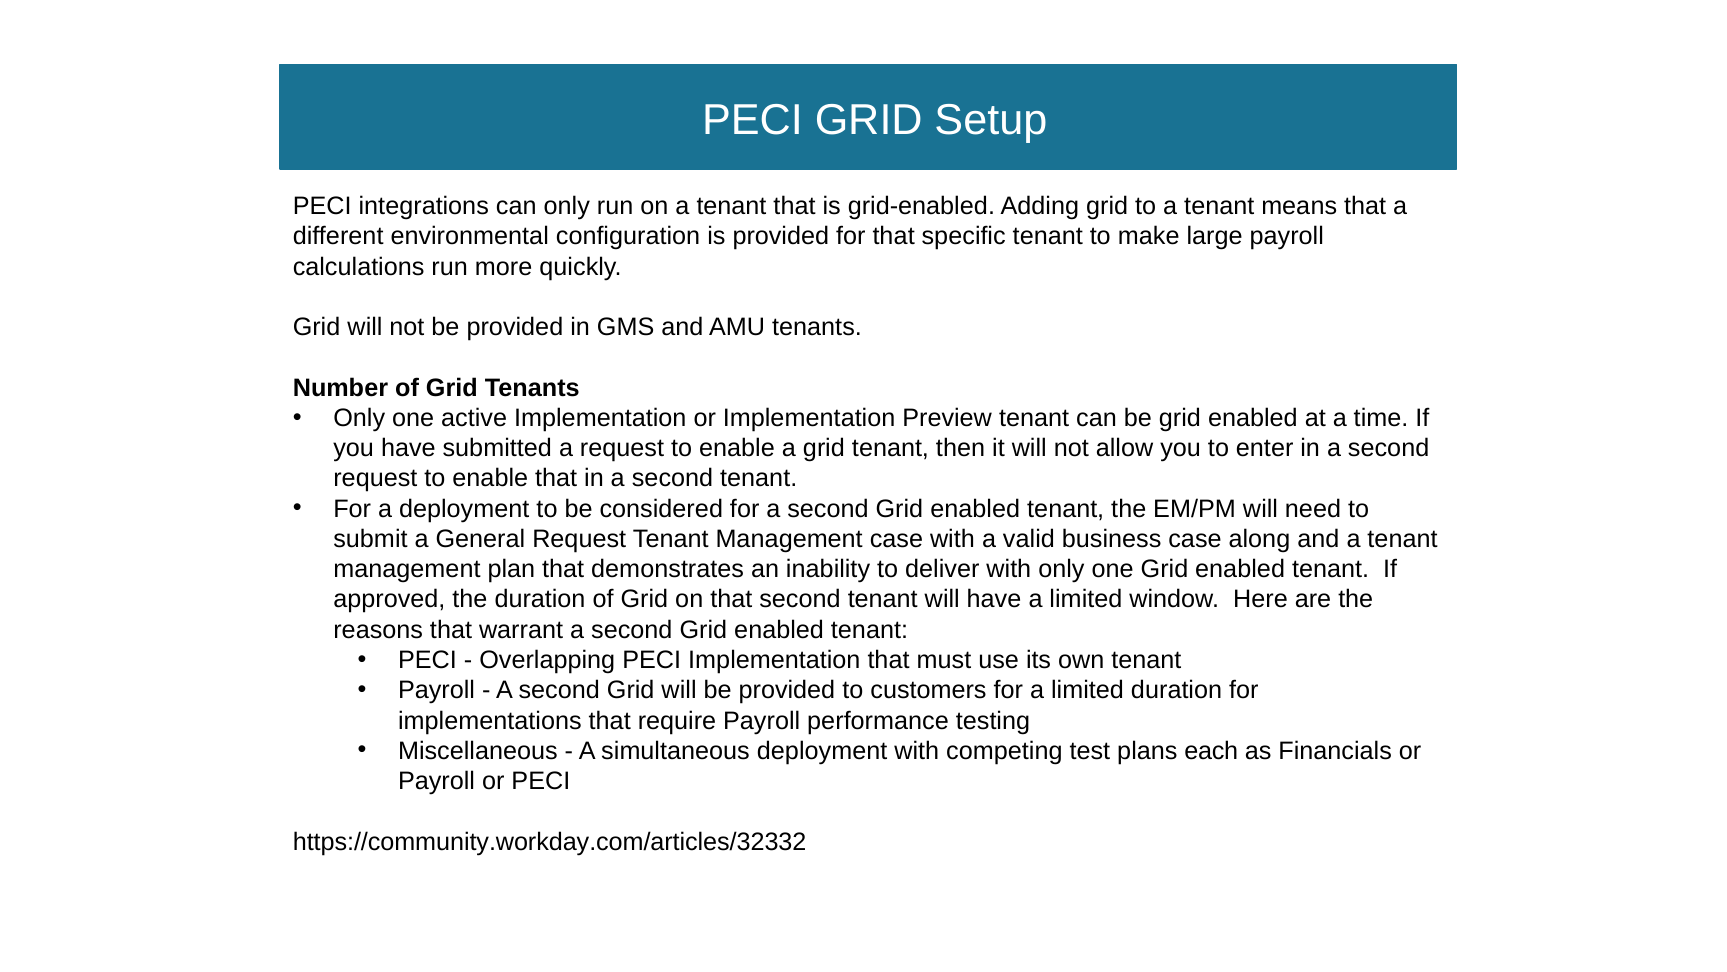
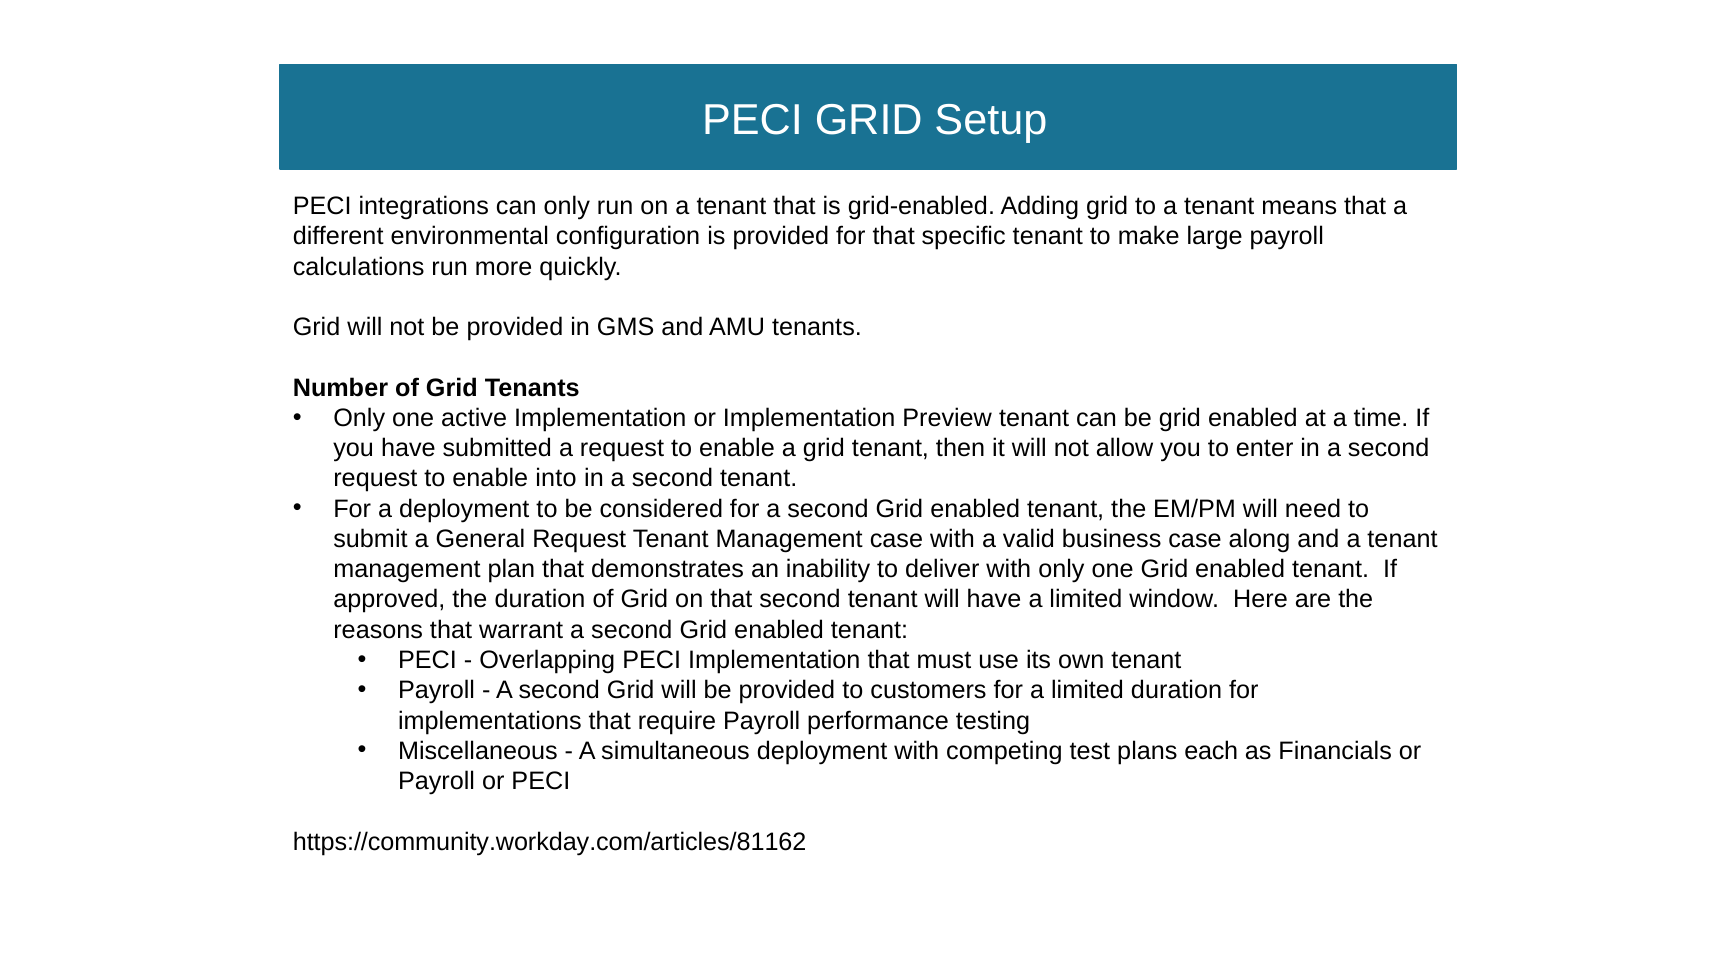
enable that: that -> into (556, 478)
https://community.workday.com/articles/32332: https://community.workday.com/articles/32332 -> https://community.workday.com/articles/81162 (550, 841)
